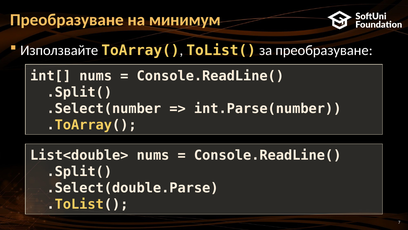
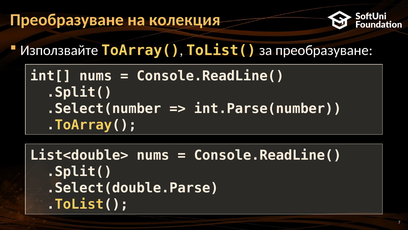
минимум: минимум -> колекция (185, 20)
